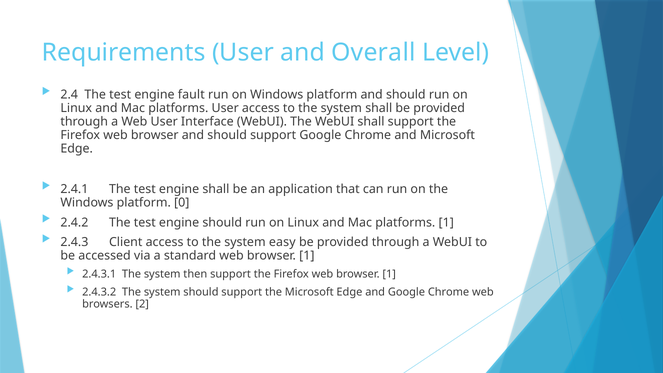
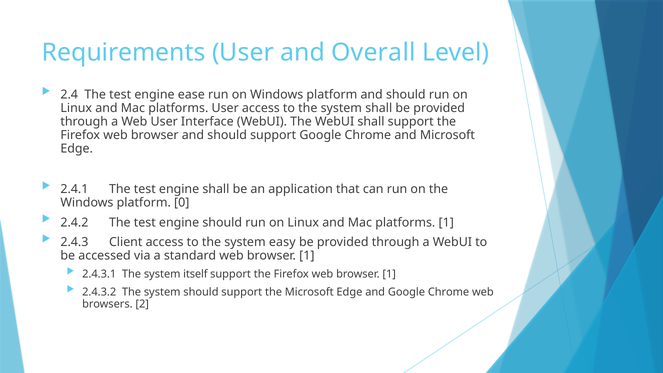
fault: fault -> ease (191, 95)
then: then -> itself (195, 274)
